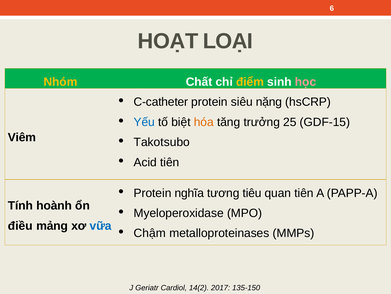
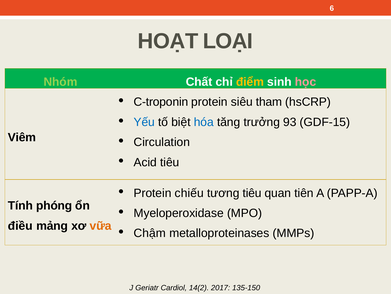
Nhóm colour: yellow -> light green (60, 82)
C-catheter: C-catheter -> C-troponin (161, 102)
nặng: nặng -> tham (269, 102)
hóa colour: orange -> blue (204, 122)
25: 25 -> 93 (290, 122)
Takotsubo: Takotsubo -> Circulation (162, 142)
Acid tiên: tiên -> tiêu (170, 162)
nghĩa: nghĩa -> chiếu (189, 193)
hoành: hoành -> phóng (54, 205)
vữa colour: blue -> orange (101, 225)
